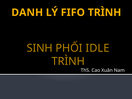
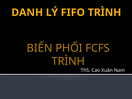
SINH: SINH -> BIẾN (40, 48)
IDLE: IDLE -> FCFS (98, 48)
